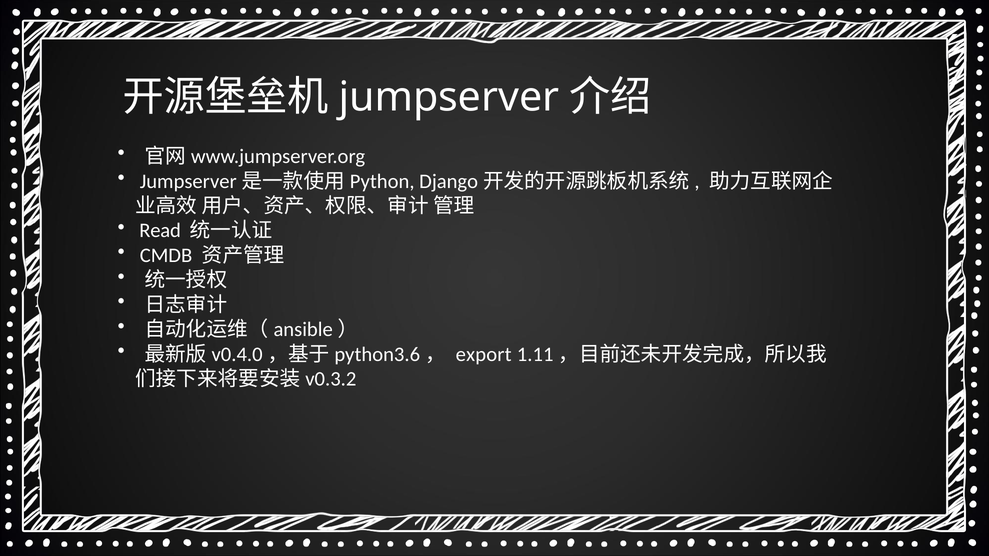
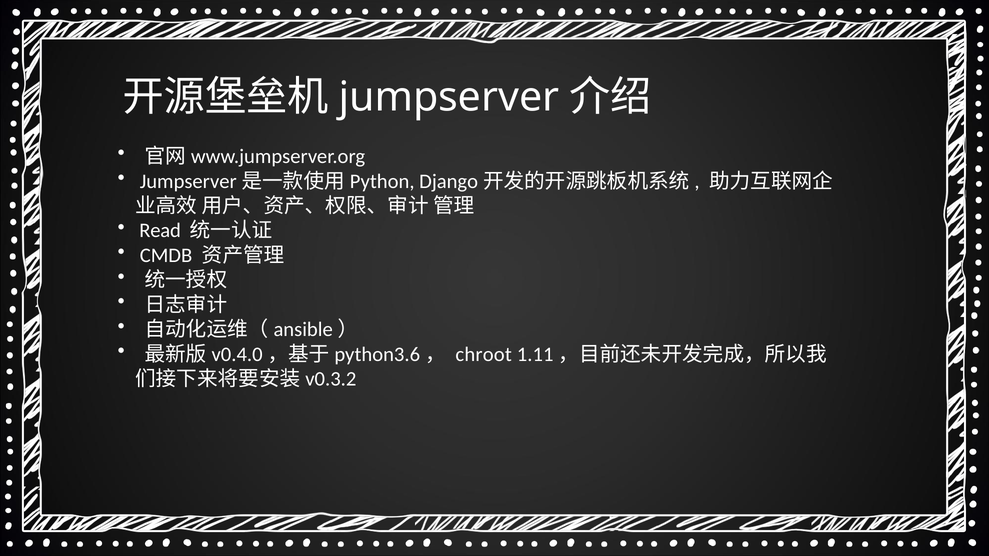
export: export -> chroot (484, 354)
